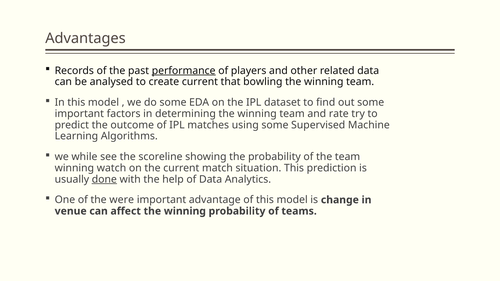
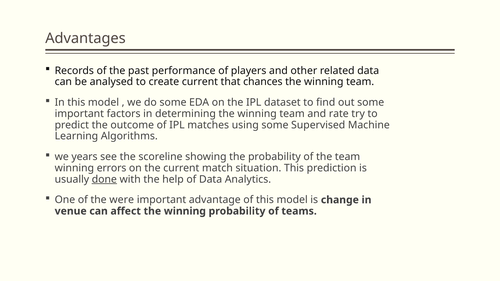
performance underline: present -> none (184, 71)
bowling: bowling -> chances (263, 82)
while: while -> years (84, 157)
watch: watch -> errors (112, 168)
